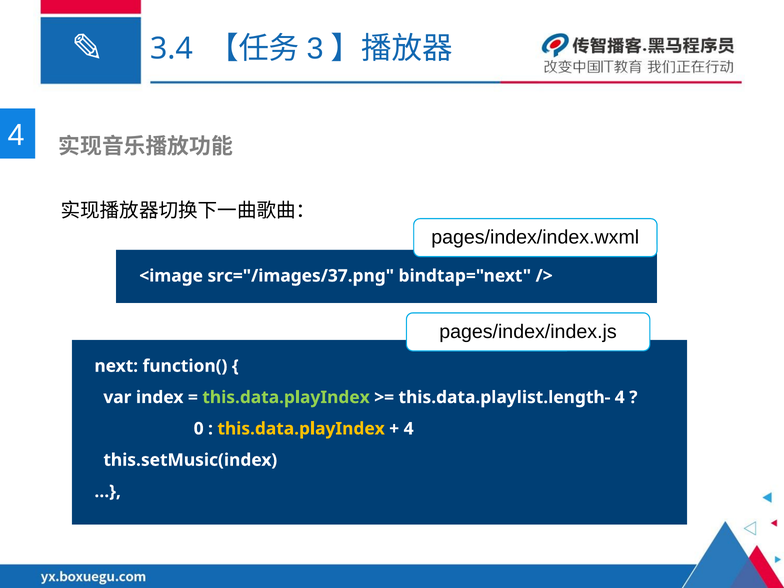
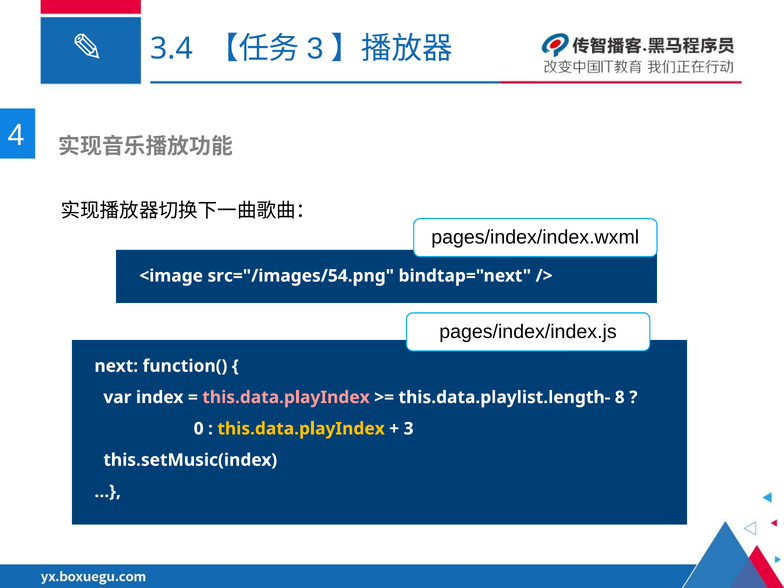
src="/images/37.png: src="/images/37.png -> src="/images/54.png (301, 276)
this.data.playIndex colour: light green -> pink (286, 397)
this.data.playlist.length- 4: 4 -> 8 (620, 397)
4: 4 -> 3 (409, 429)
